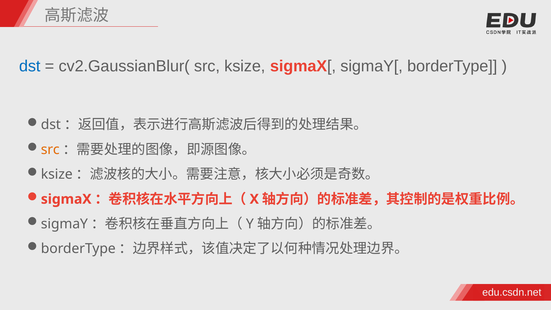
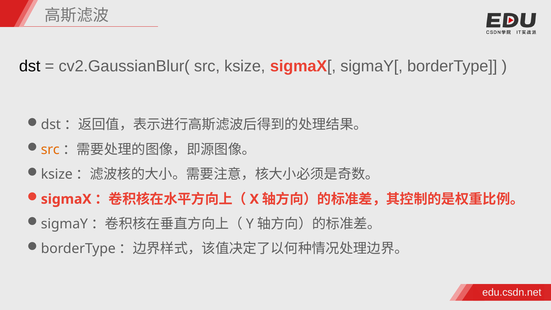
dst colour: blue -> black (30, 66)
